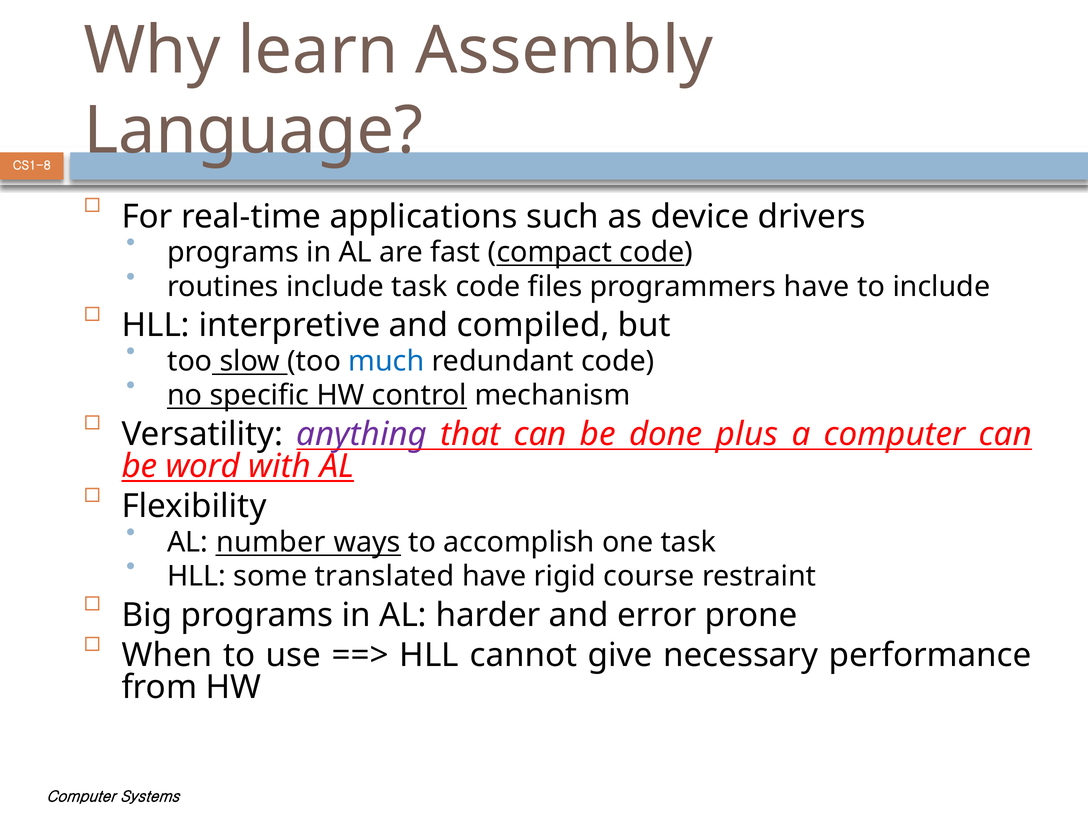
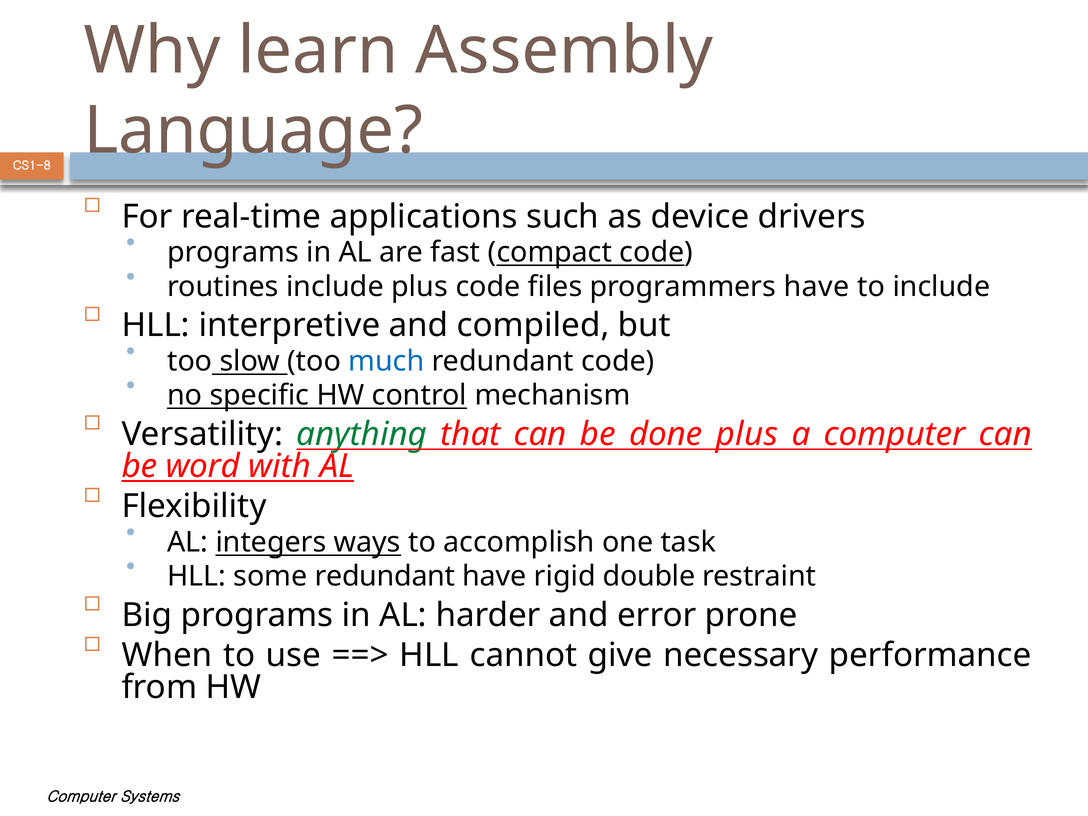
include task: task -> plus (420, 287)
anything colour: purple -> green (362, 434)
number: number -> integers (271, 542)
some translated: translated -> redundant (385, 576)
course: course -> double (649, 576)
